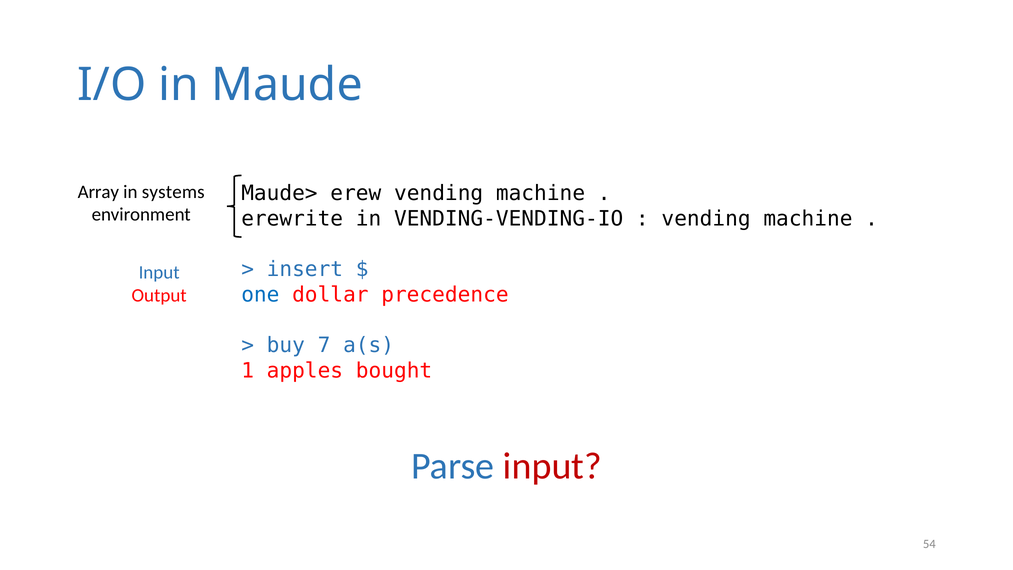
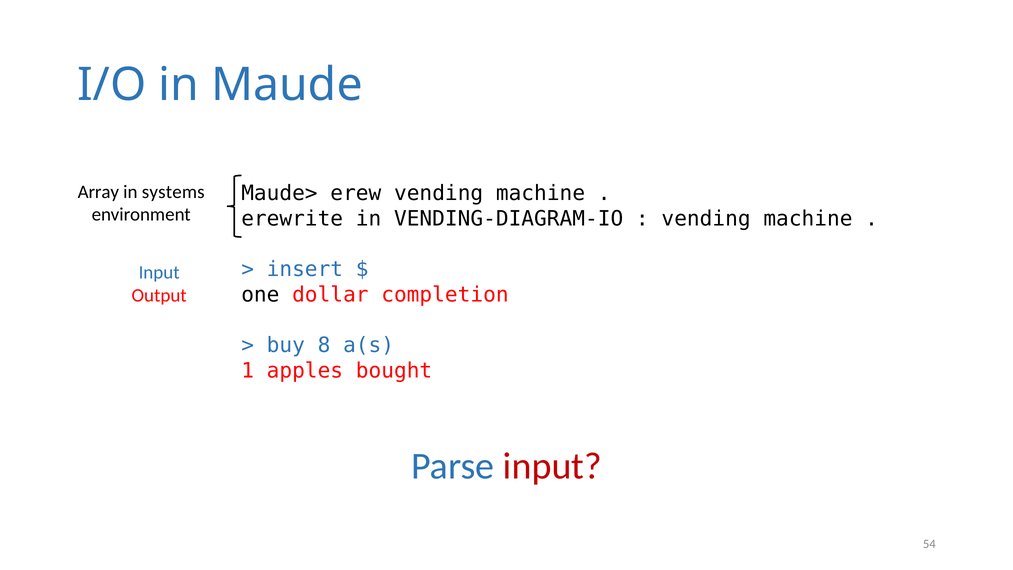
VENDING-VENDING-IO: VENDING-VENDING-IO -> VENDING-DIAGRAM-IO (509, 219)
one colour: blue -> black (260, 295)
precedence: precedence -> completion (445, 295)
7: 7 -> 8 (324, 345)
